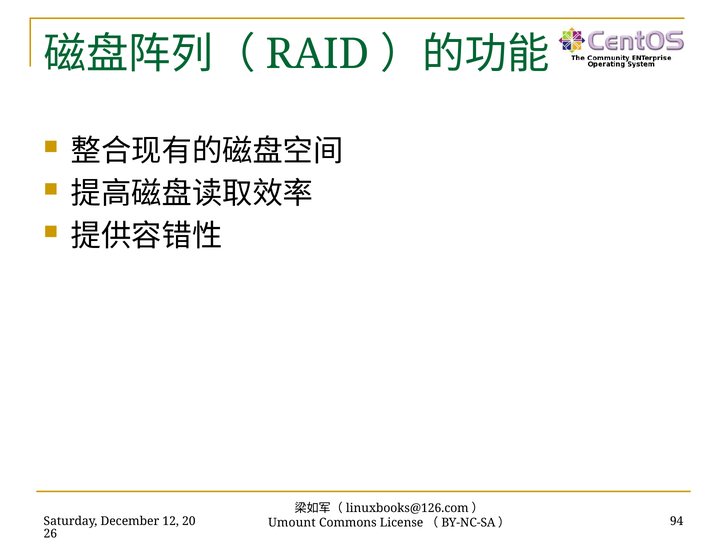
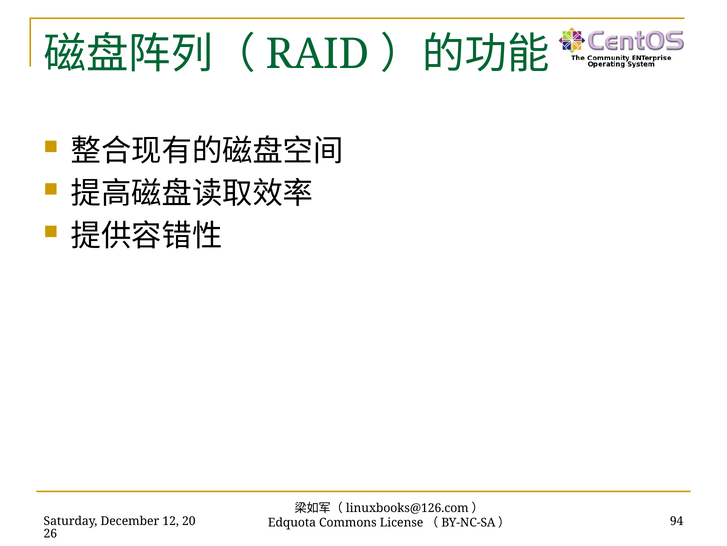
Umount: Umount -> Edquota (292, 522)
